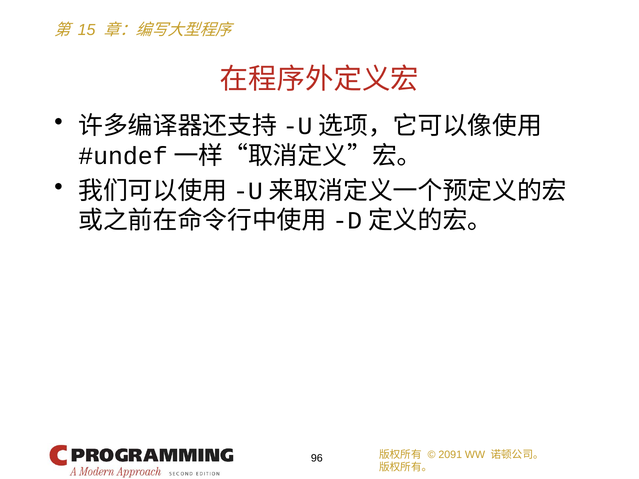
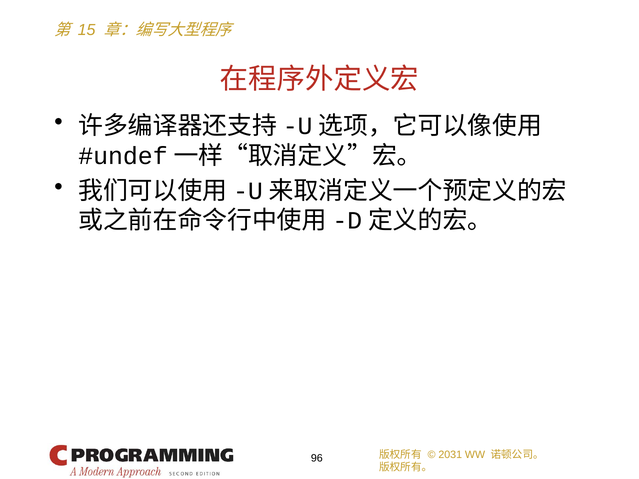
2091: 2091 -> 2031 (450, 455)
